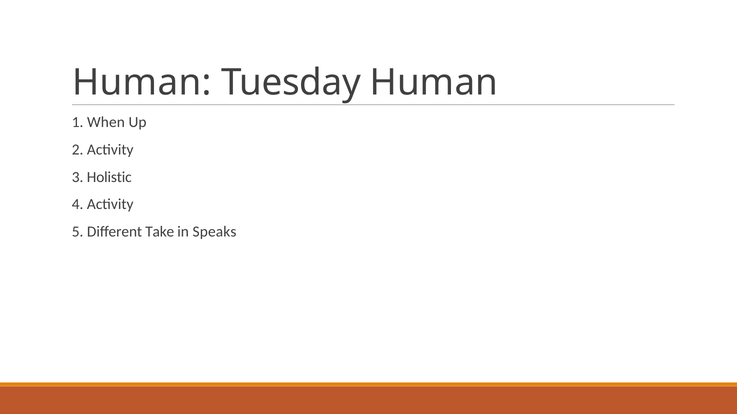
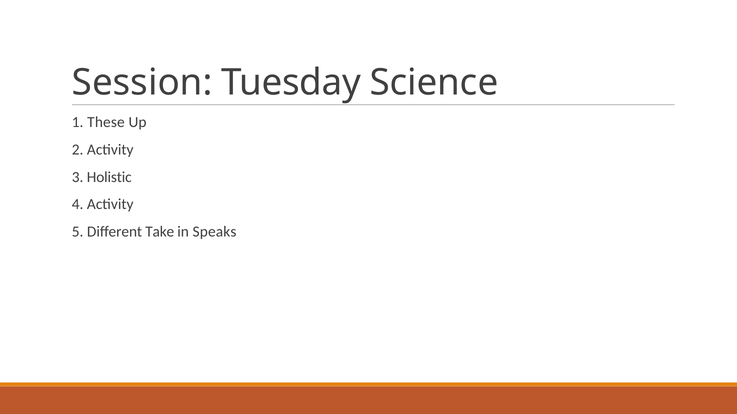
Human: Human -> Session (142, 83)
Tuesday Human: Human -> Science (434, 83)
When: When -> These (106, 123)
